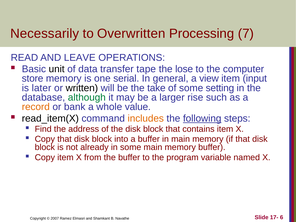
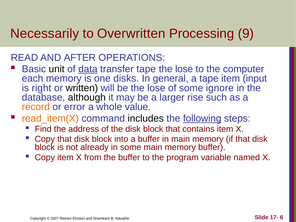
7: 7 -> 9 (246, 33)
LEAVE: LEAVE -> AFTER (80, 58)
data underline: none -> present (88, 69)
store: store -> each (33, 79)
serial: serial -> disks (126, 79)
a view: view -> tape (209, 79)
later: later -> right (42, 88)
be the take: take -> lose (156, 88)
setting: setting -> ignore (220, 88)
although colour: green -> black (87, 97)
bank: bank -> error (75, 107)
read_item(X colour: black -> orange (50, 118)
includes colour: orange -> black (146, 118)
